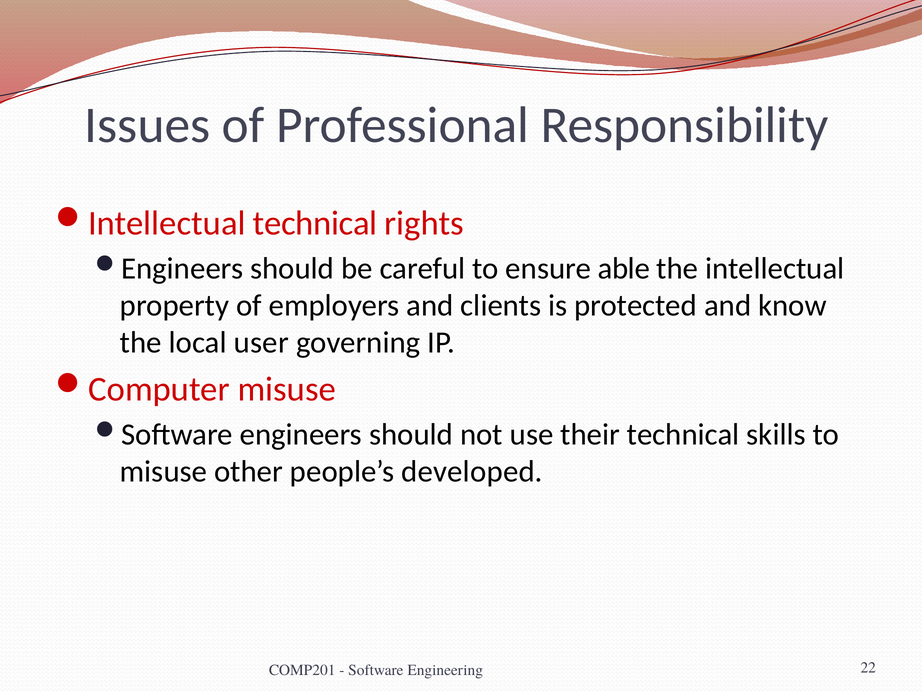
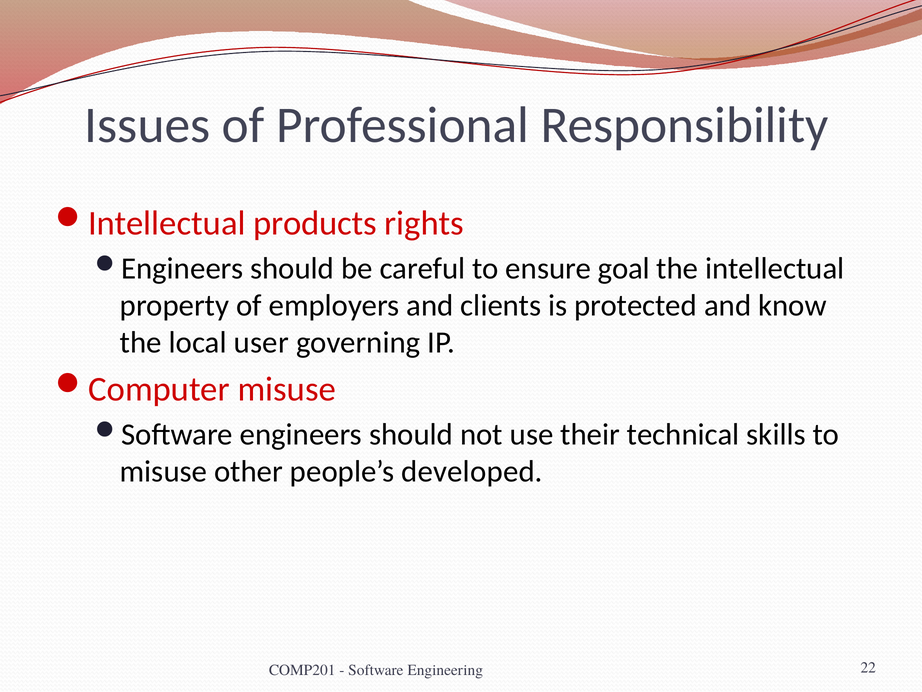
Intellectual technical: technical -> products (315, 223)
able: able -> goal (624, 268)
